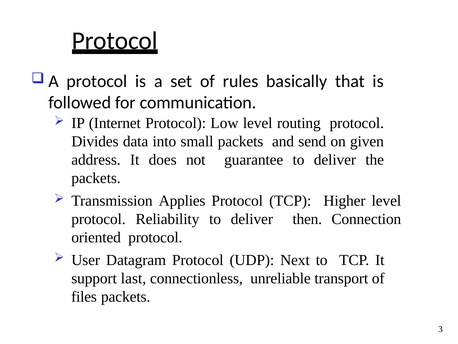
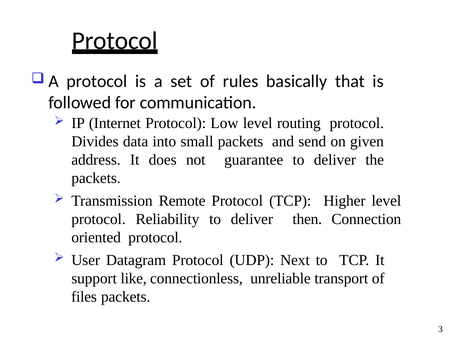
Applies: Applies -> Remote (182, 200)
last: last -> like (134, 278)
